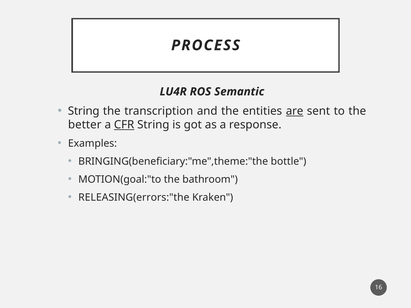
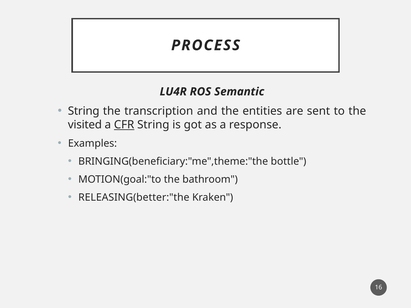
are underline: present -> none (295, 111)
better: better -> visited (85, 125)
RELEASING(errors:"the: RELEASING(errors:"the -> RELEASING(better:"the (134, 198)
